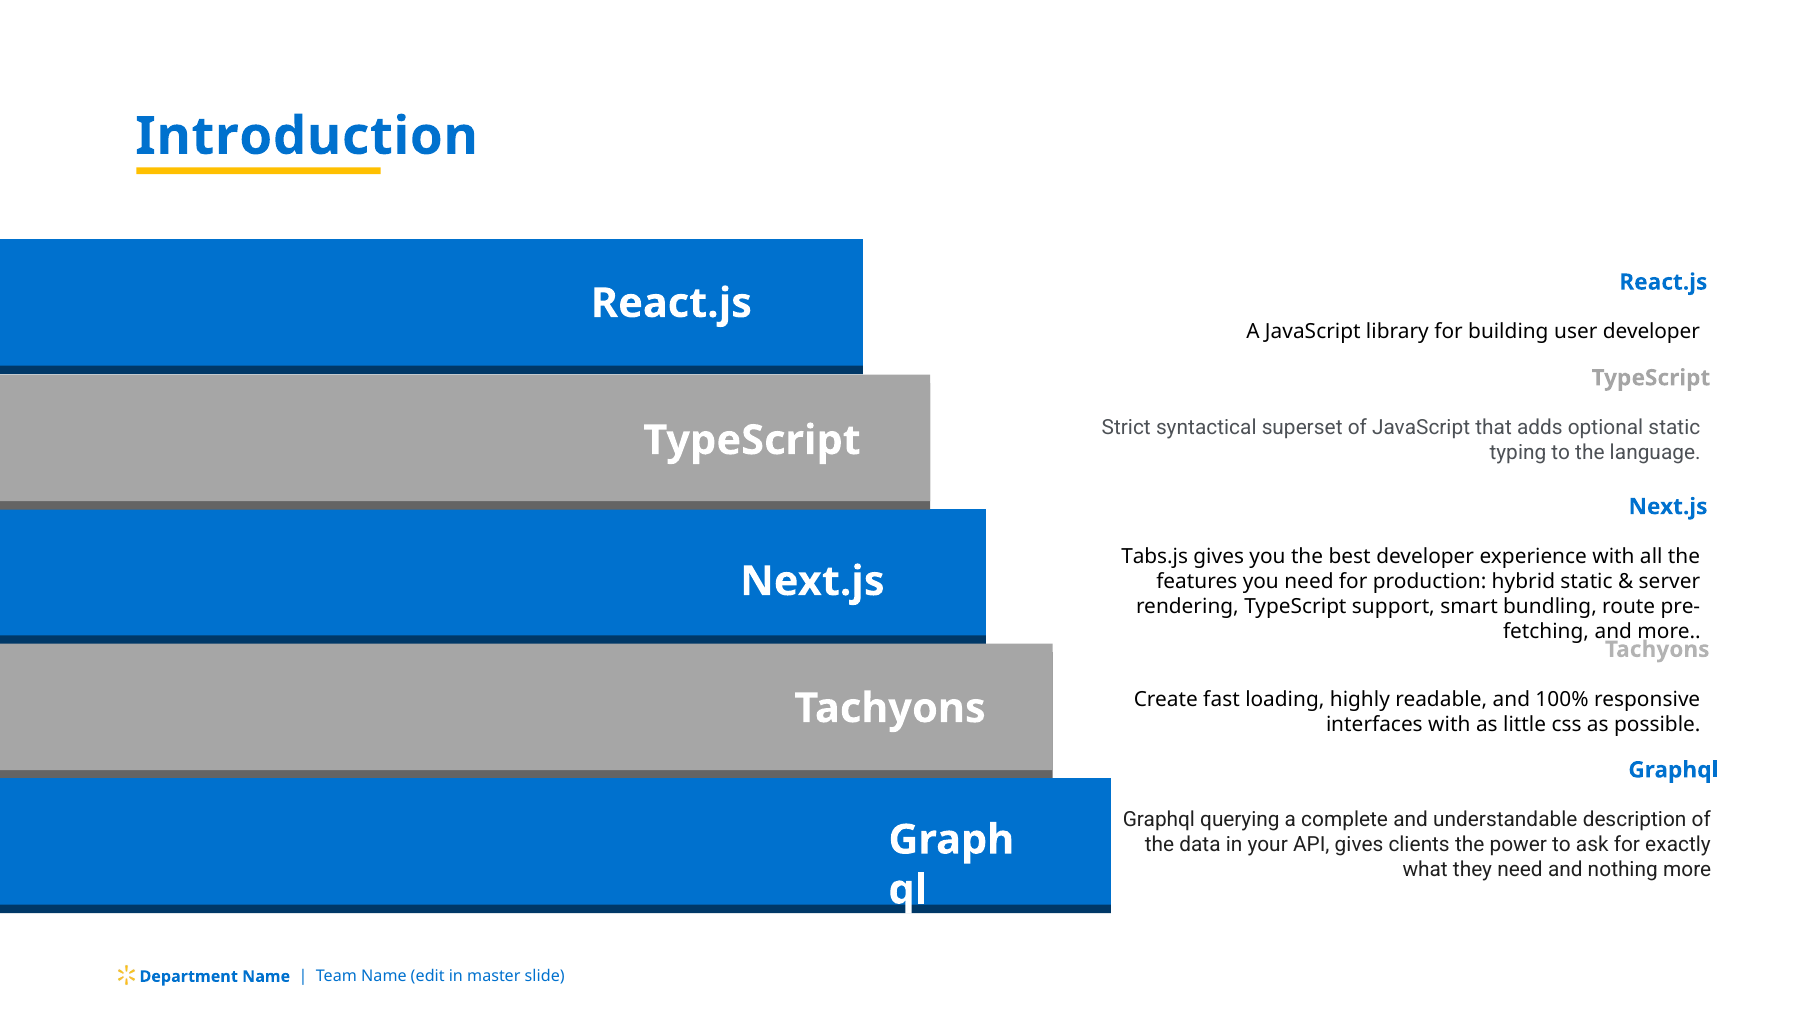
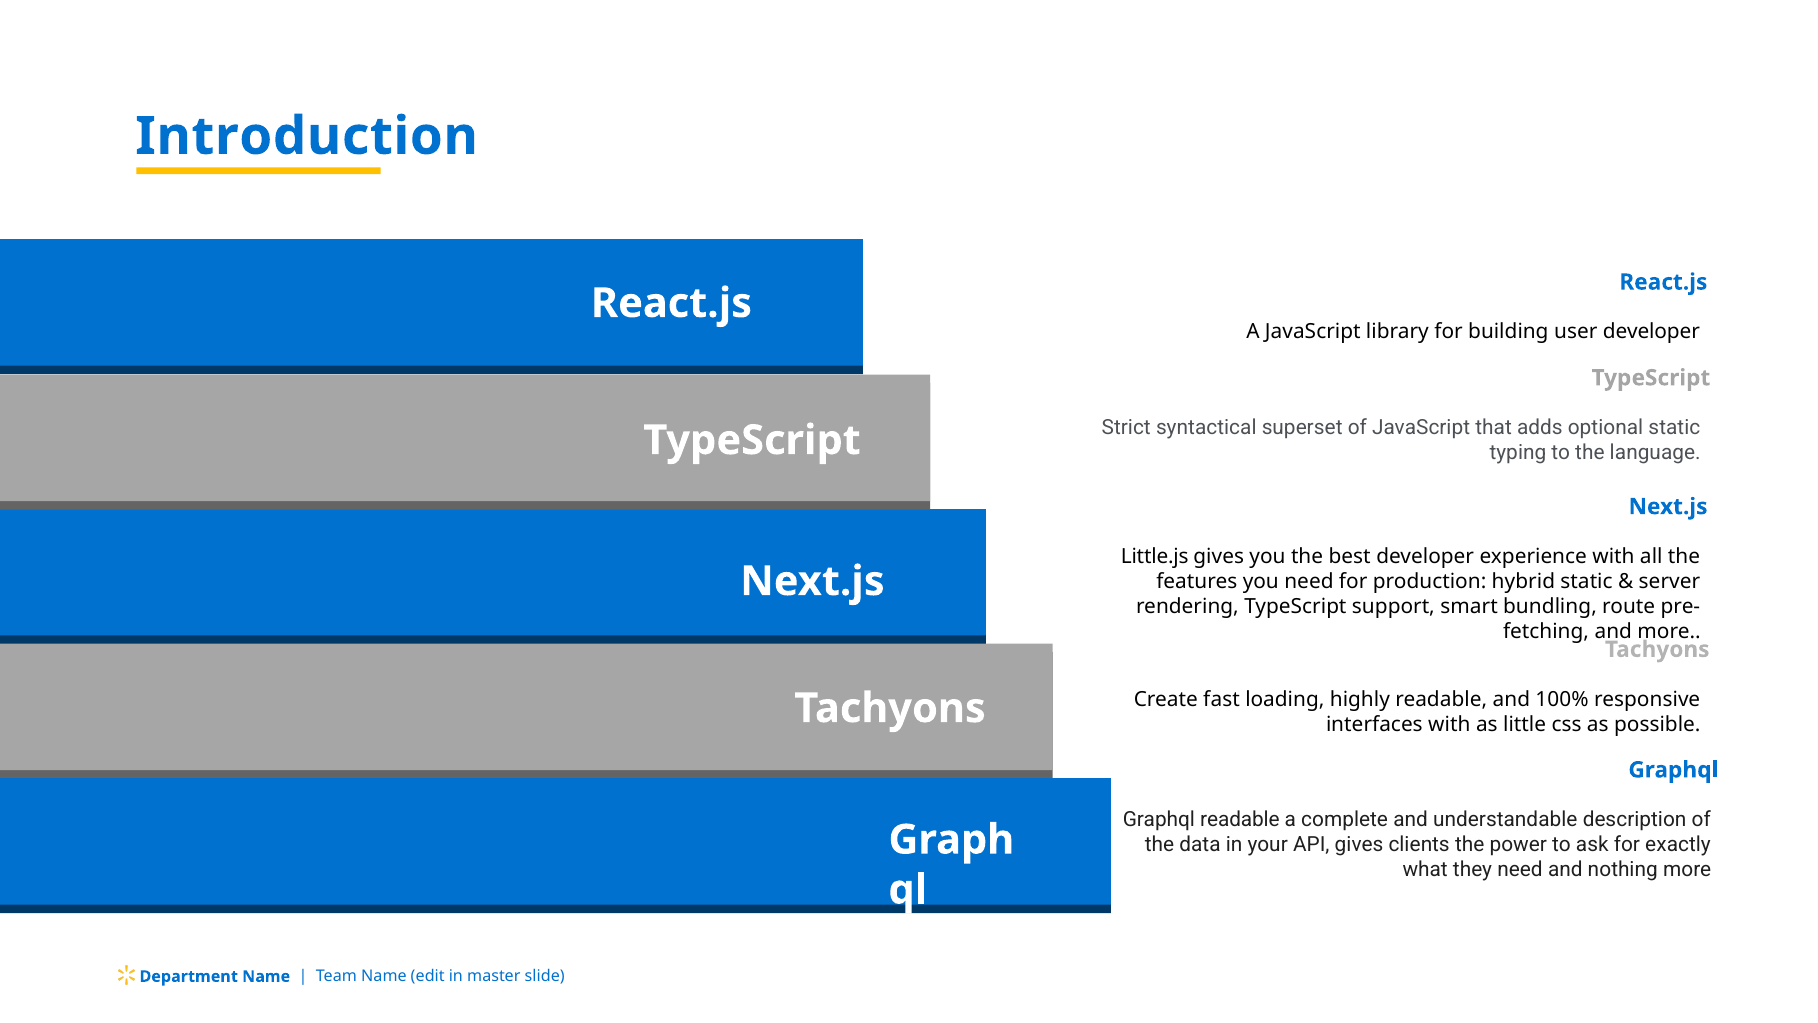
Tabs.js: Tabs.js -> Little.js (1155, 556)
Graphql querying: querying -> readable (1240, 820)
